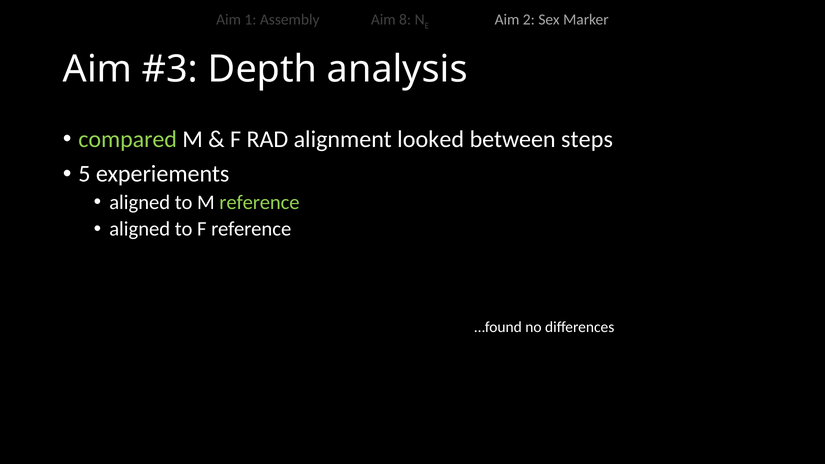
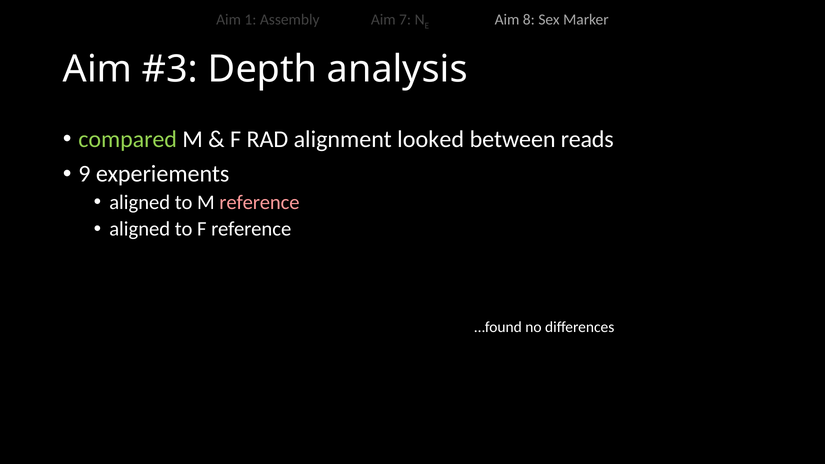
8: 8 -> 7 (405, 20)
2: 2 -> 8 (529, 20)
steps: steps -> reads (587, 139)
5: 5 -> 9 (84, 174)
reference colour: light green -> pink (259, 203)
